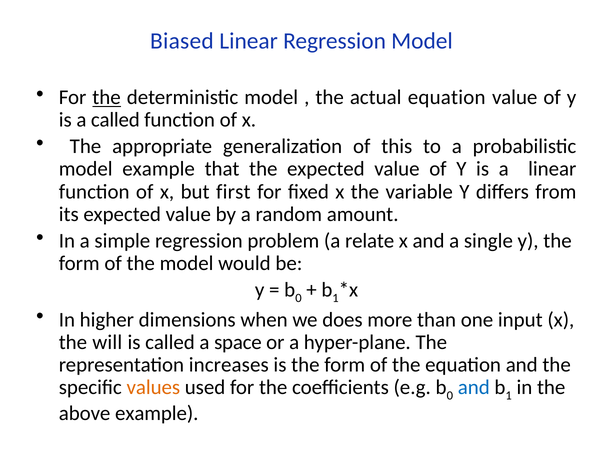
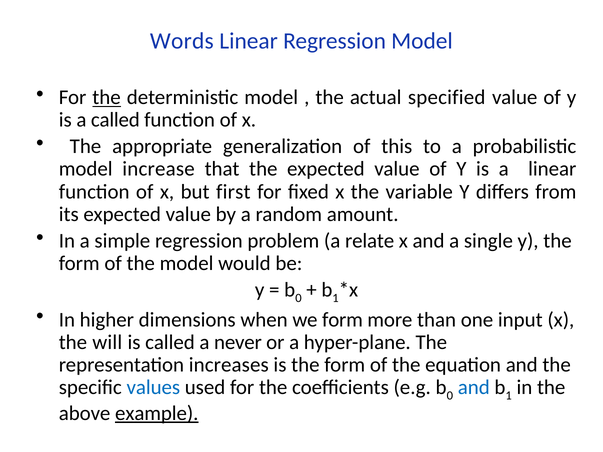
Biased: Biased -> Words (182, 41)
actual equation: equation -> specified (447, 97)
model example: example -> increase (159, 169)
we does: does -> form (342, 320)
space: space -> never (238, 342)
values colour: orange -> blue (153, 388)
example underline: none -> present (157, 414)
